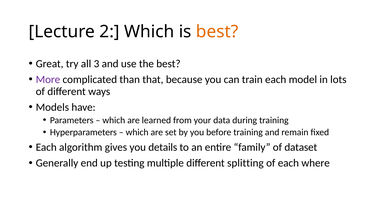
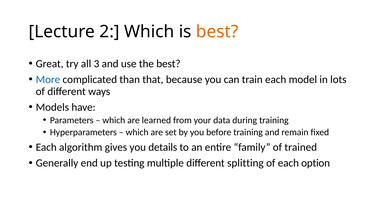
More colour: purple -> blue (48, 80)
dataset: dataset -> trained (301, 147)
where: where -> option (316, 163)
